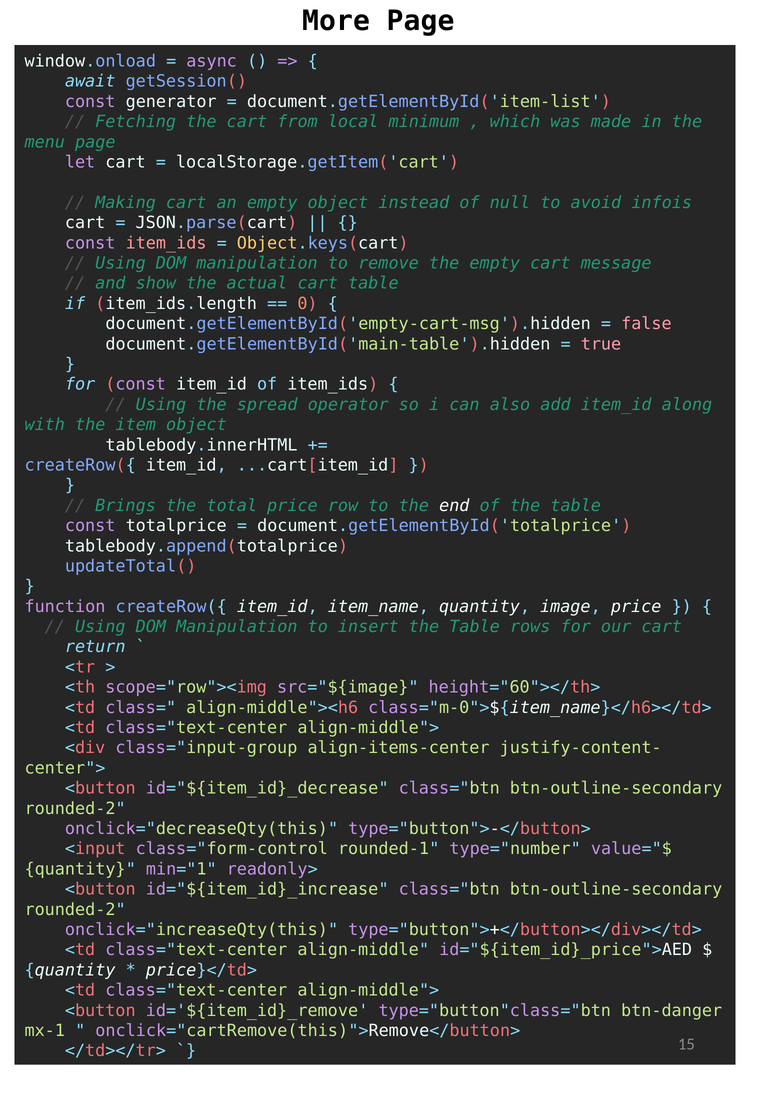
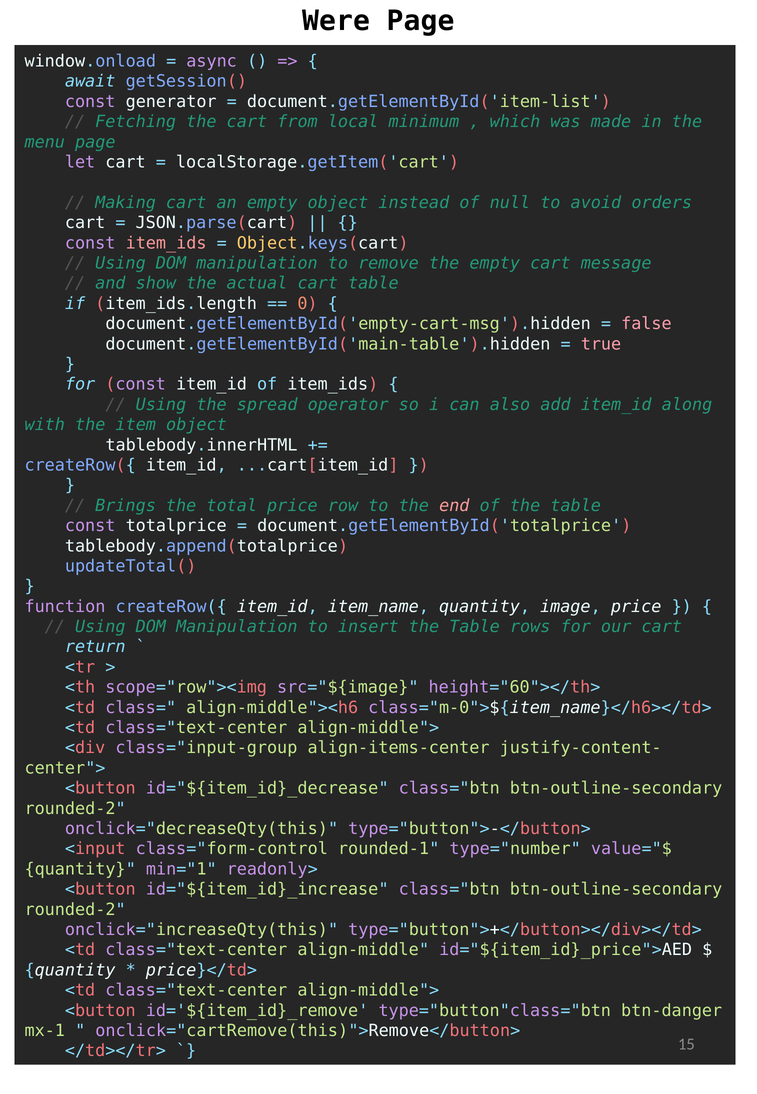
More: More -> Were (336, 21)
infois: infois -> orders (662, 203)
end colour: white -> pink (454, 505)
